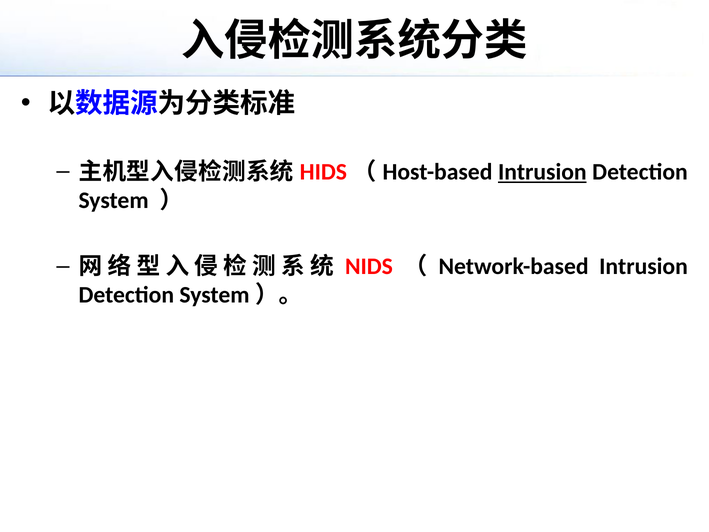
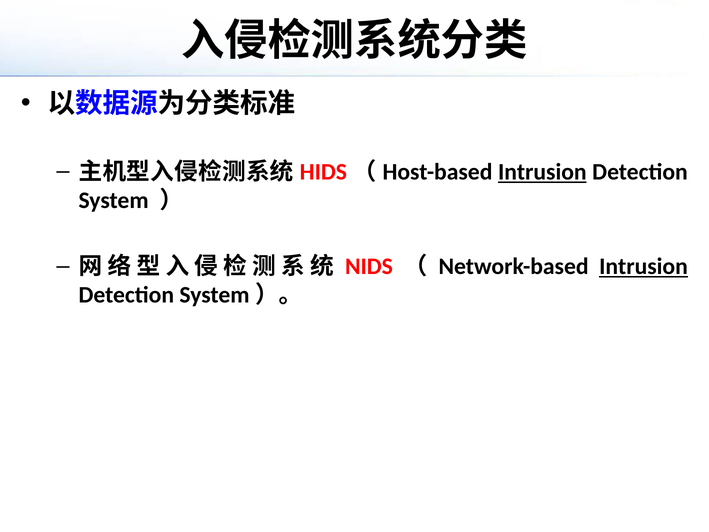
Intrusion underline: none -> present (643, 266)
